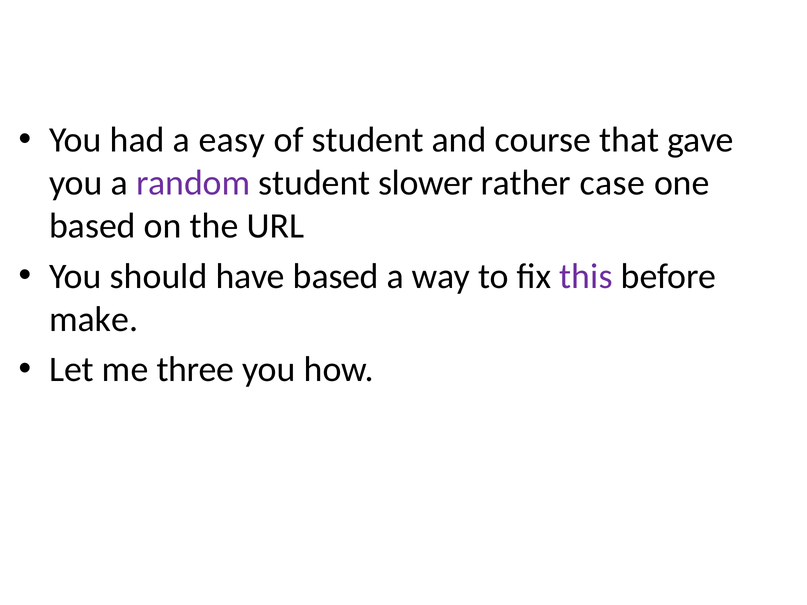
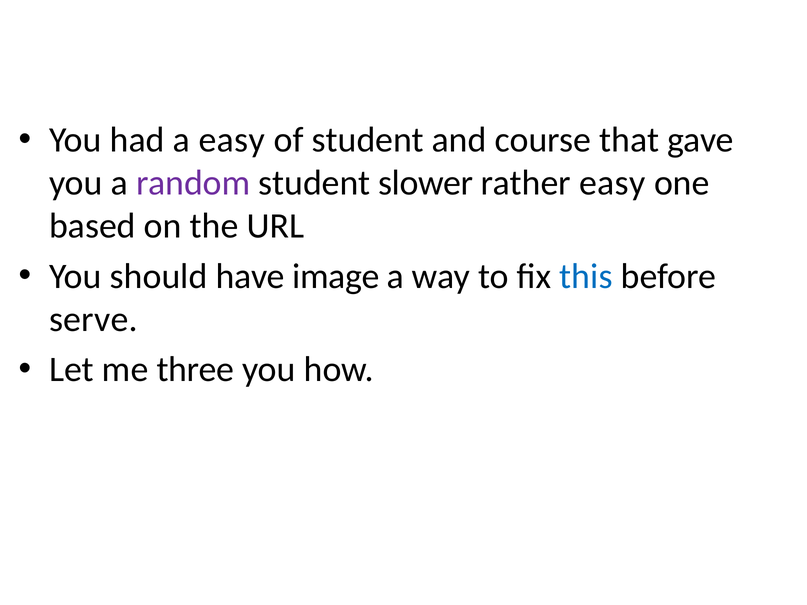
rather case: case -> easy (612, 183)
have based: based -> image (336, 276)
this colour: purple -> blue (586, 276)
make: make -> serve (93, 320)
